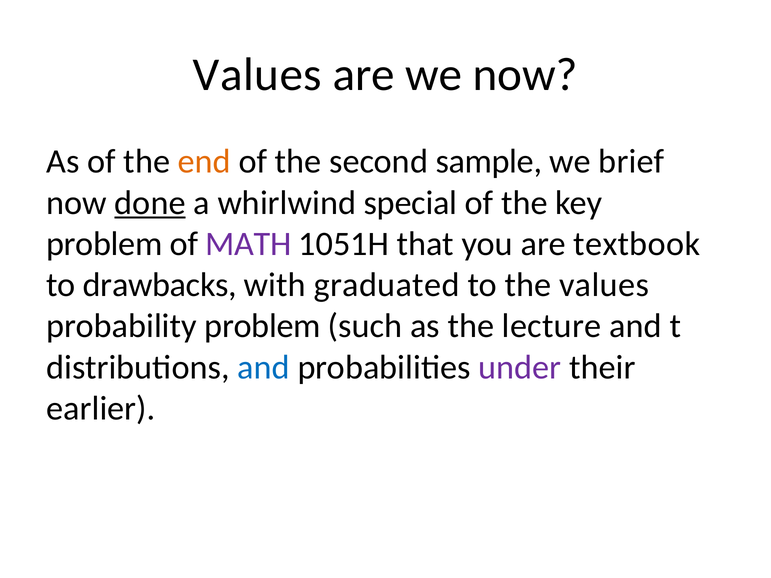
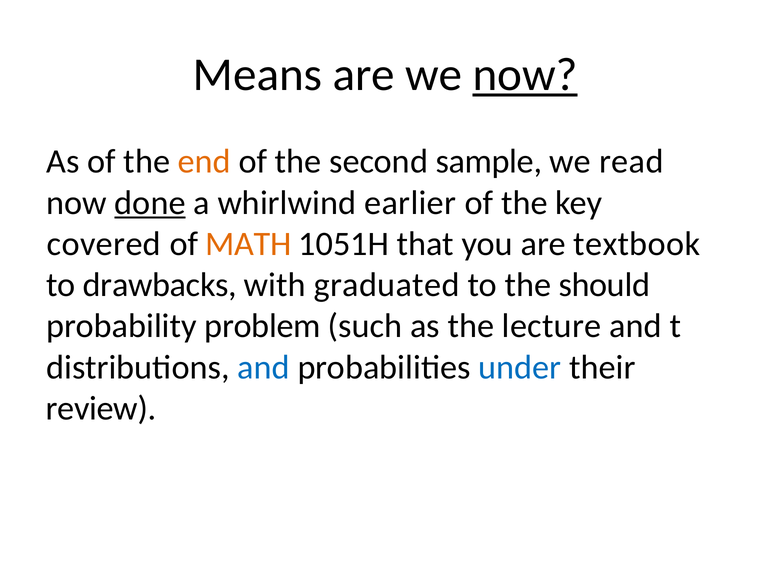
Values: Values -> Means (258, 75)
now underline: none -> present (525, 75)
brief: brief -> read (631, 162)
special: special -> earlier (410, 203)
problem: problem -> covered (104, 244)
MATH colour: purple -> orange (248, 244)
the values: values -> should (604, 285)
under colour: purple -> blue (520, 367)
earlier: earlier -> review (101, 409)
